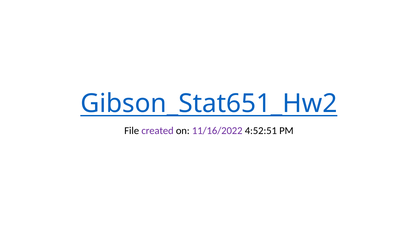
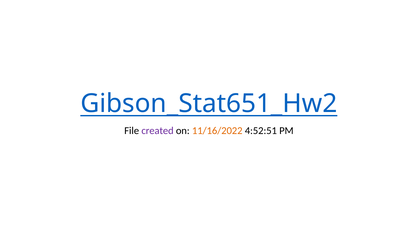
11/16/2022 colour: purple -> orange (217, 131)
